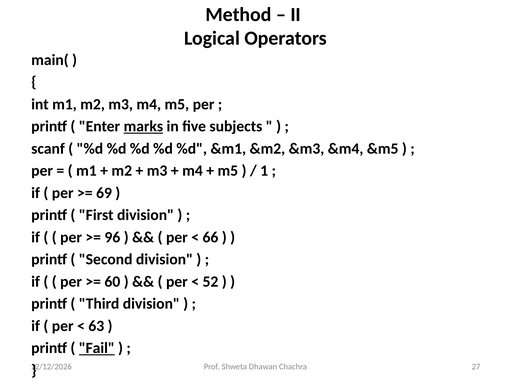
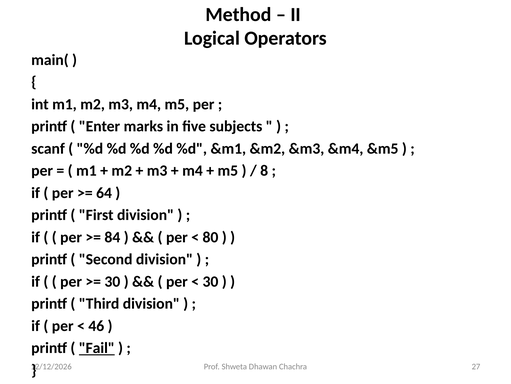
marks underline: present -> none (143, 126)
1: 1 -> 8 (264, 170)
69: 69 -> 64 (104, 193)
96: 96 -> 84 (112, 237)
66: 66 -> 80 (210, 237)
60: 60 -> 30 (112, 281)
52: 52 -> 30 (210, 281)
63: 63 -> 46 (96, 325)
